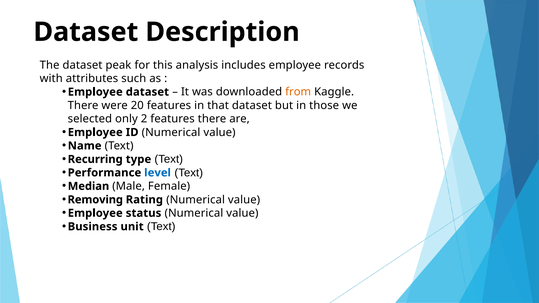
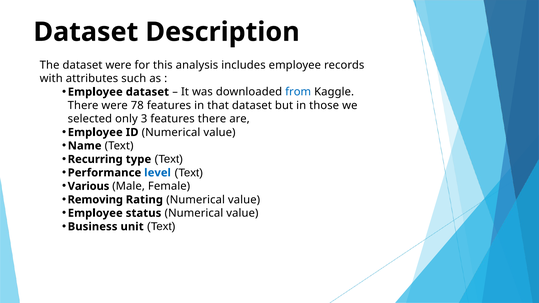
dataset peak: peak -> were (119, 65)
from colour: orange -> blue (298, 92)
20: 20 -> 78 (137, 105)
2: 2 -> 3 (144, 119)
Median: Median -> Various (89, 186)
